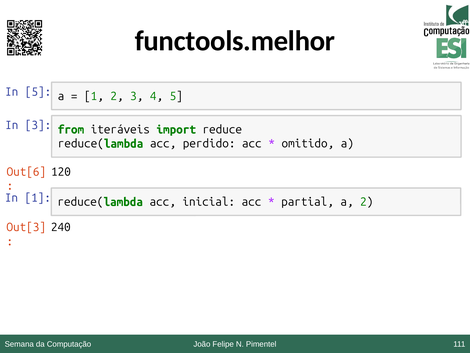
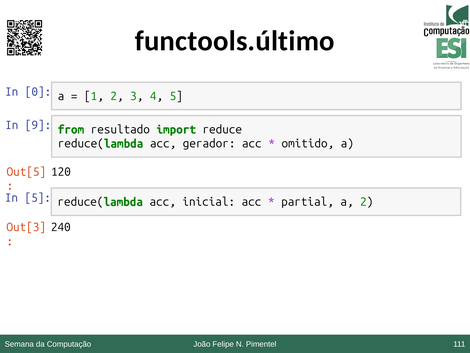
functools.melhor: functools.melhor -> functools.último (235, 41)
In 5: 5 -> 0 (38, 92)
In 3: 3 -> 9 (38, 125)
iteráveis: iteráveis -> resultado (120, 129)
perdido: perdido -> gerador (209, 144)
Out[6: Out[6 -> Out[5 (26, 172)
In 1: 1 -> 5 (38, 198)
